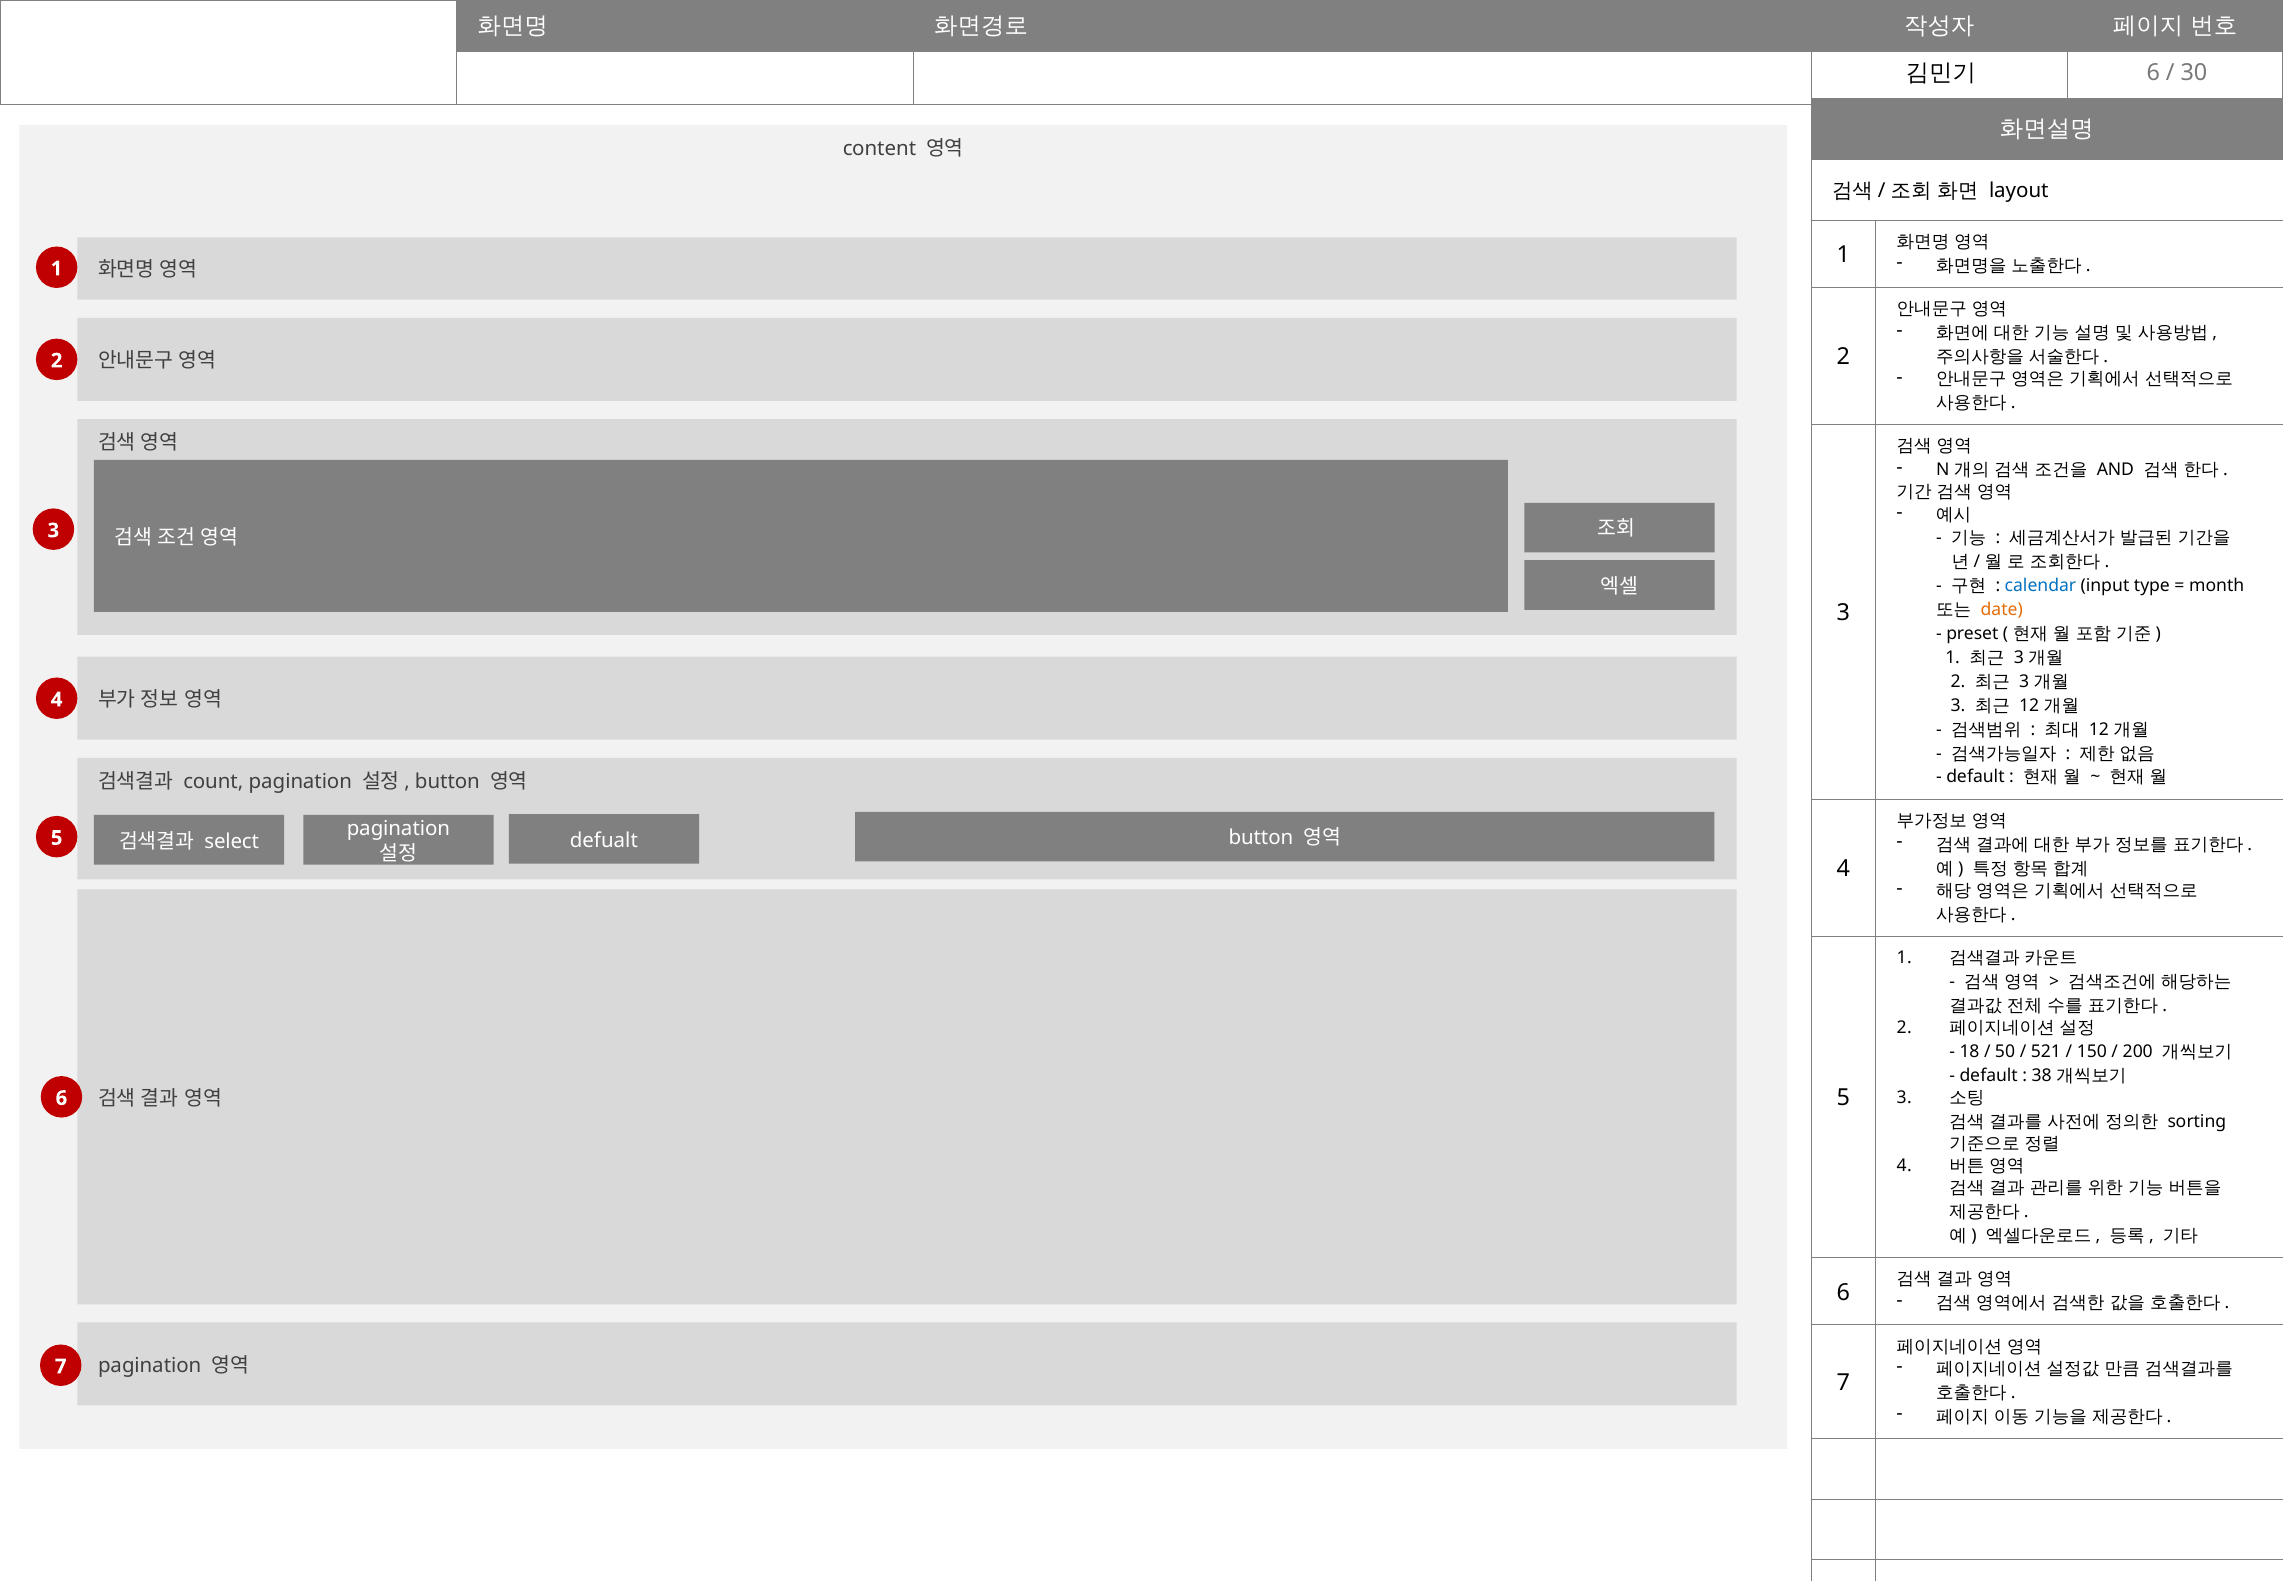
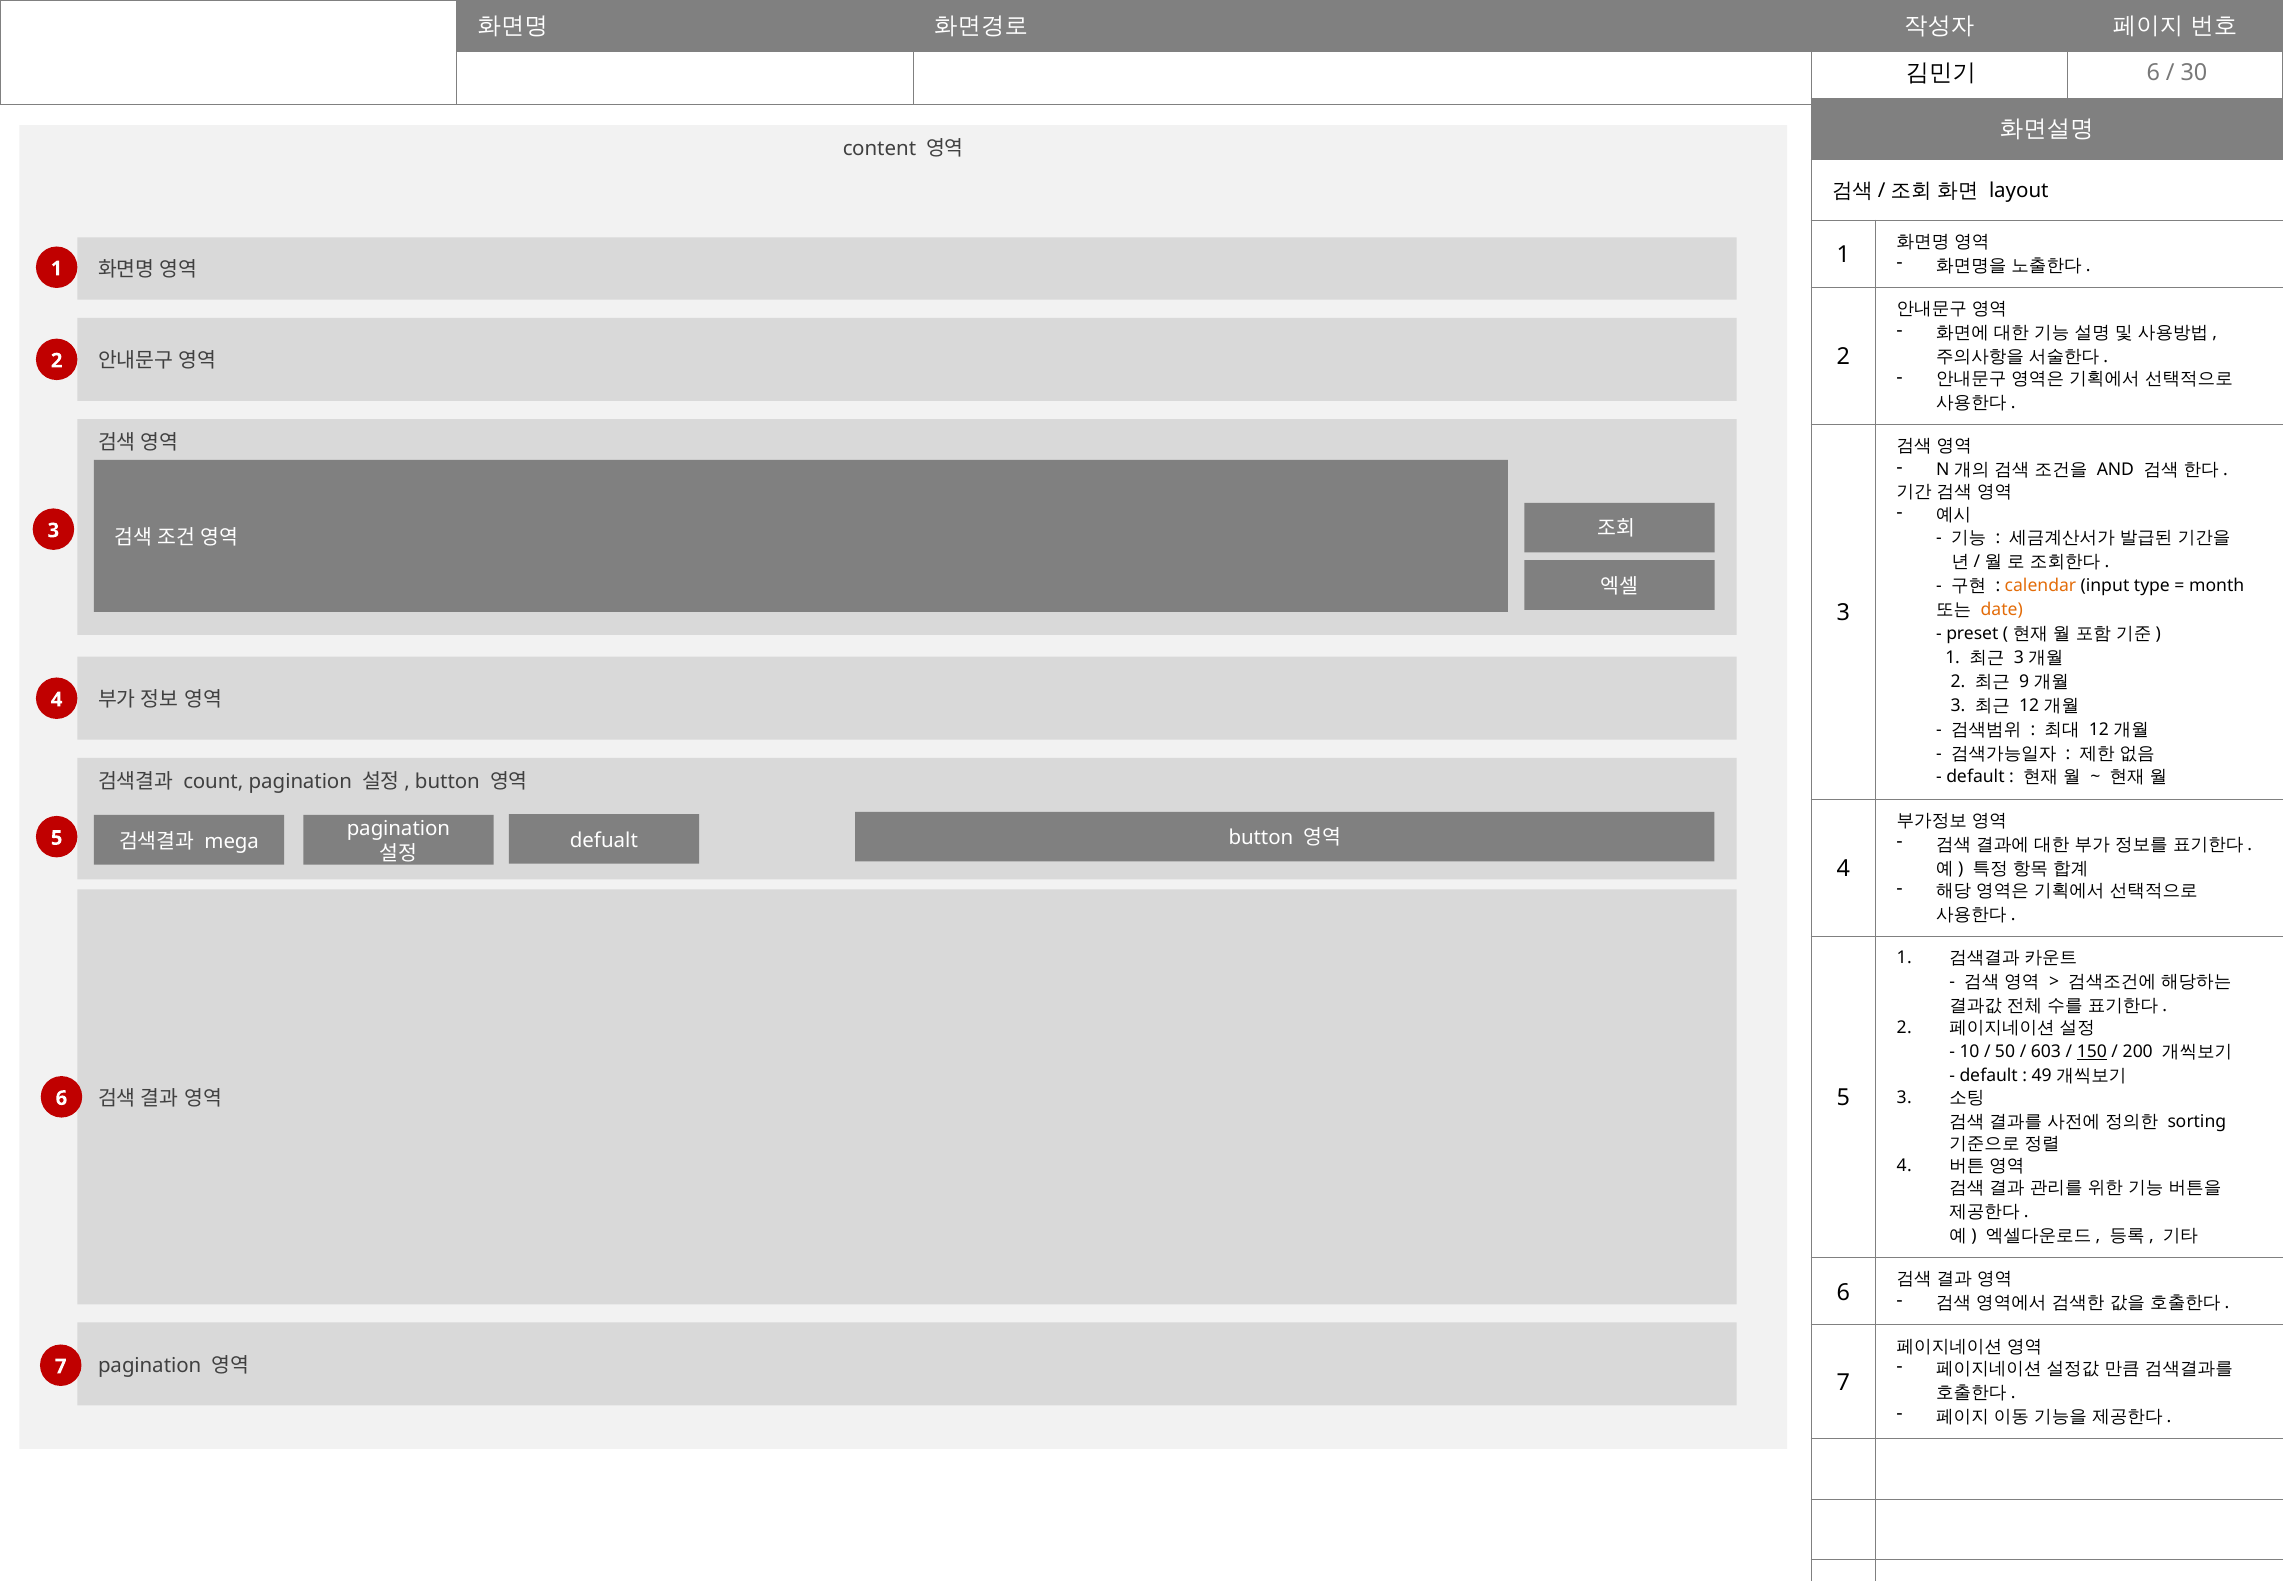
calendar colour: blue -> orange (2040, 586)
3: 3 -> 9 (2024, 681)
select: select -> mega (232, 841)
18: 18 -> 10 (1970, 1051)
521: 521 -> 603 (2046, 1051)
150 underline: none -> present (2092, 1051)
38: 38 -> 49 (2042, 1075)
